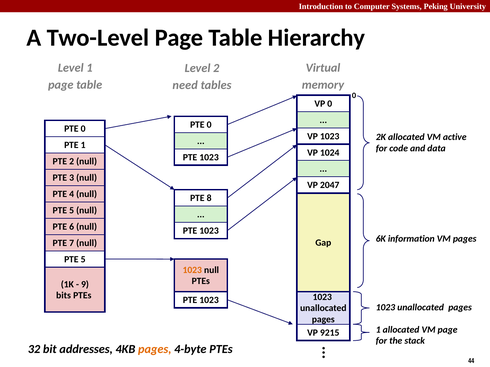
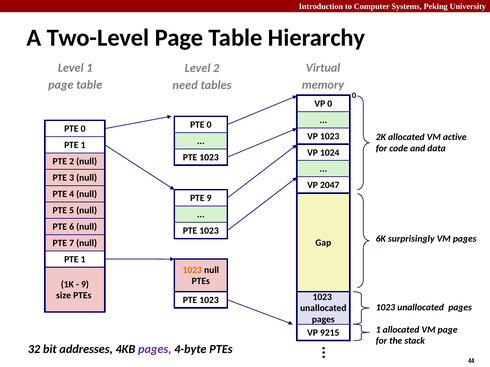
PTE 8: 8 -> 9 (209, 198)
information: information -> surprisingly (411, 239)
5: 5 -> 1 (83, 260)
bits: bits -> size (64, 296)
pages colour: orange -> purple (155, 350)
